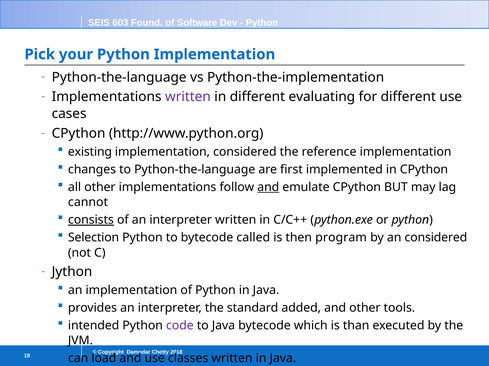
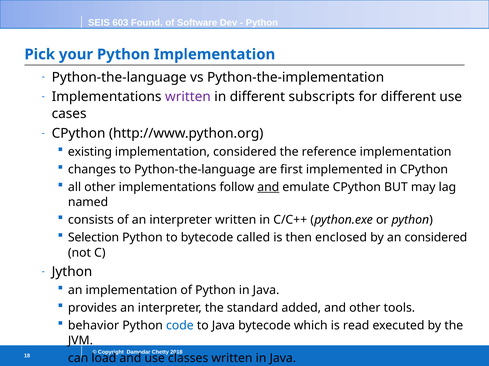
evaluating: evaluating -> subscripts (322, 97)
cannot: cannot -> named (88, 203)
consists underline: present -> none (91, 220)
program: program -> enclosed (341, 238)
intended: intended -> behavior (94, 326)
code colour: purple -> blue (180, 326)
than: than -> read (356, 326)
